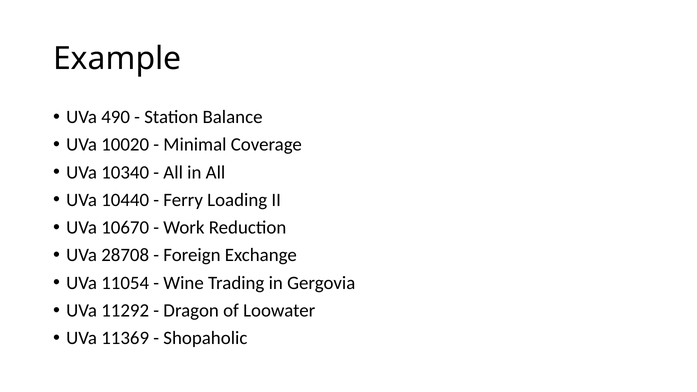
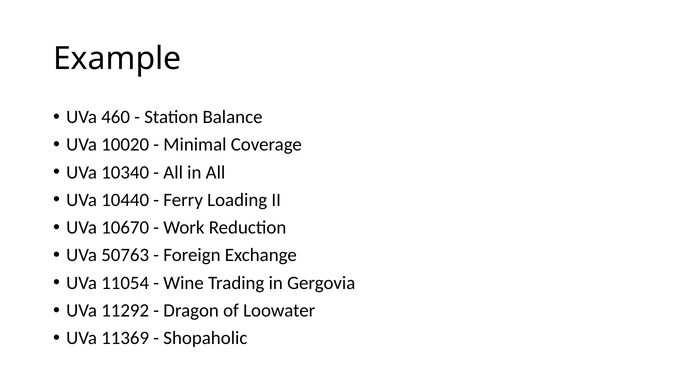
490: 490 -> 460 (116, 117)
28708: 28708 -> 50763 (125, 255)
